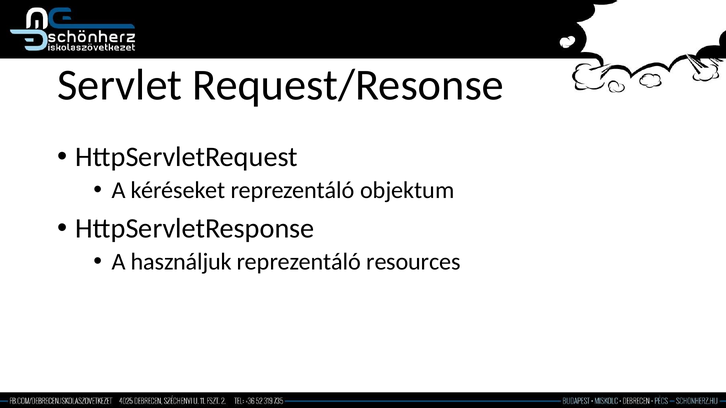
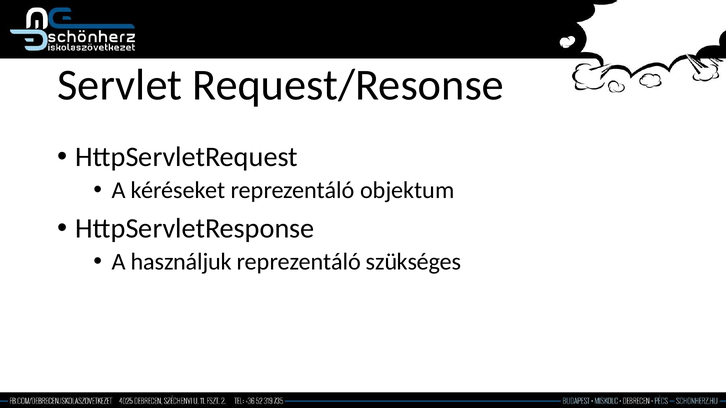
resources: resources -> szükséges (414, 262)
